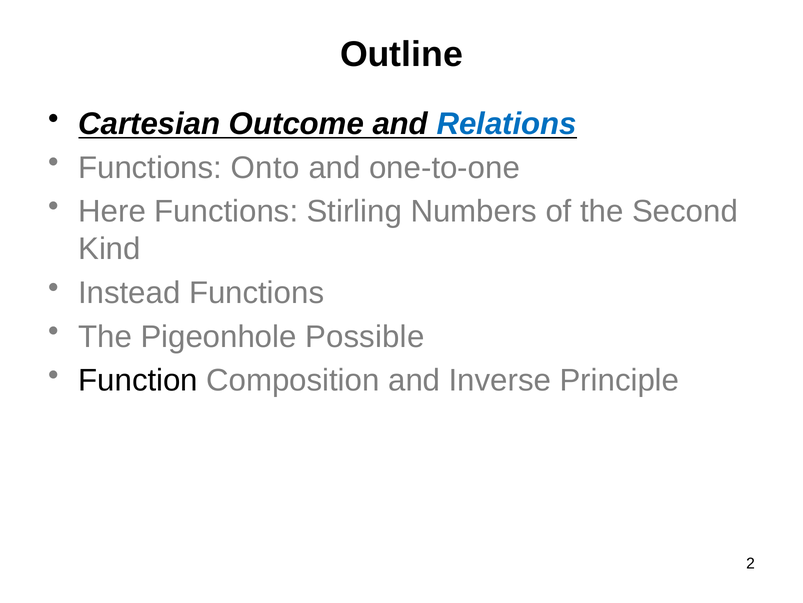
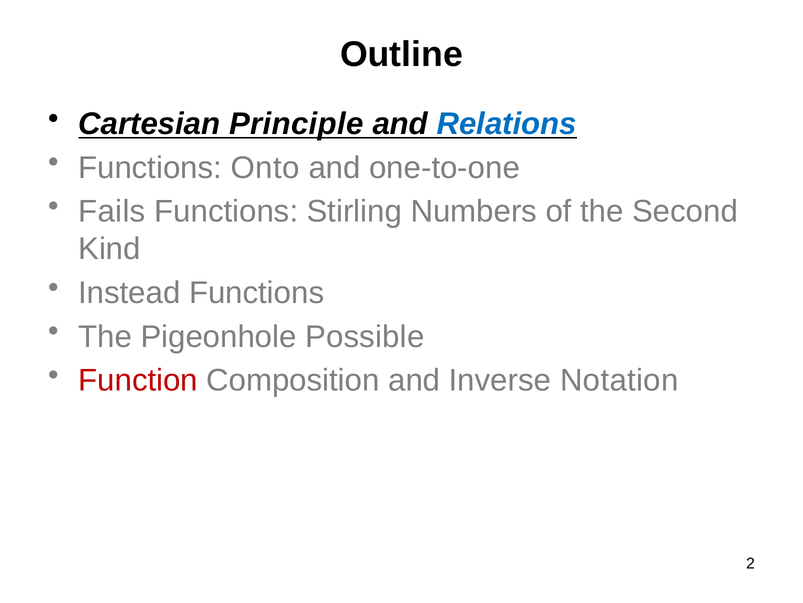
Outcome: Outcome -> Principle (296, 124)
Here: Here -> Fails (112, 211)
Function colour: black -> red (138, 380)
Principle: Principle -> Notation (619, 380)
